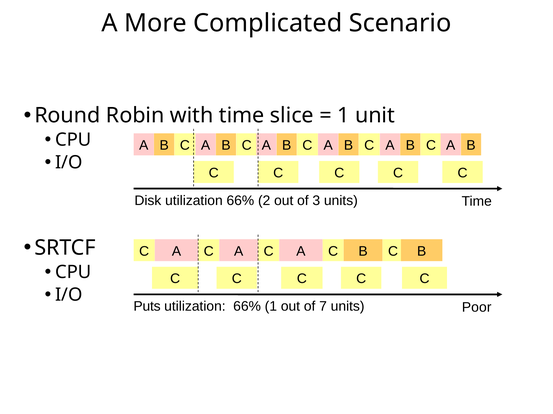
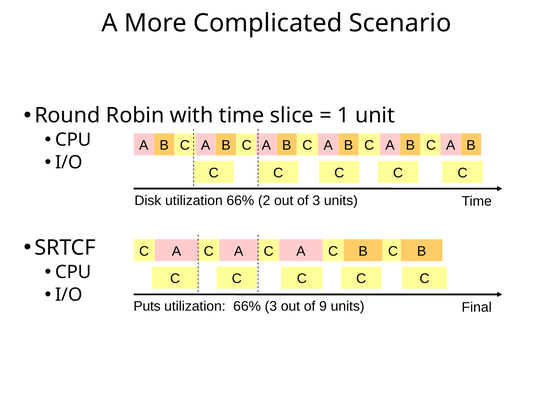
66% 1: 1 -> 3 (271, 307)
7: 7 -> 9 (323, 307)
Poor: Poor -> Final (477, 308)
